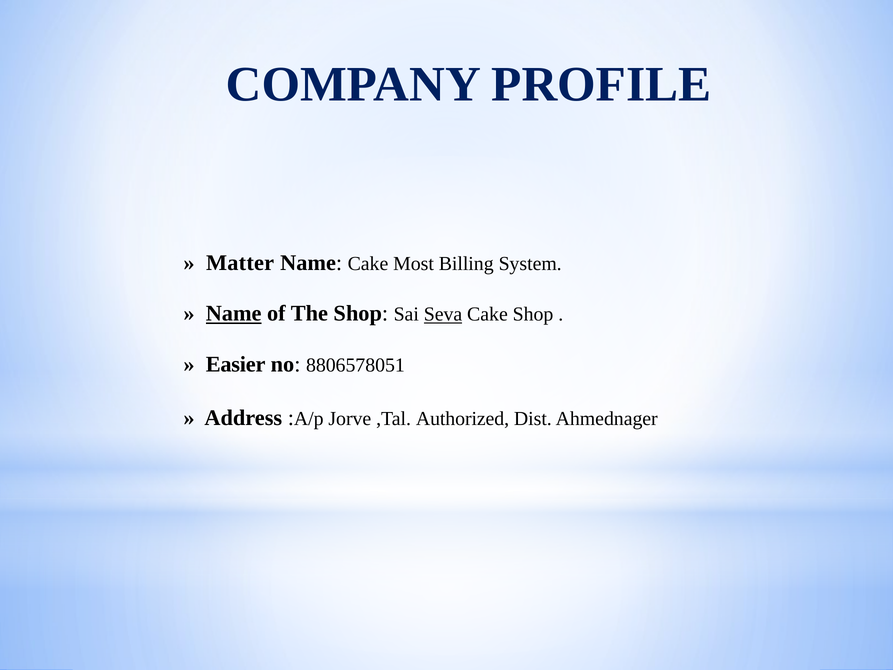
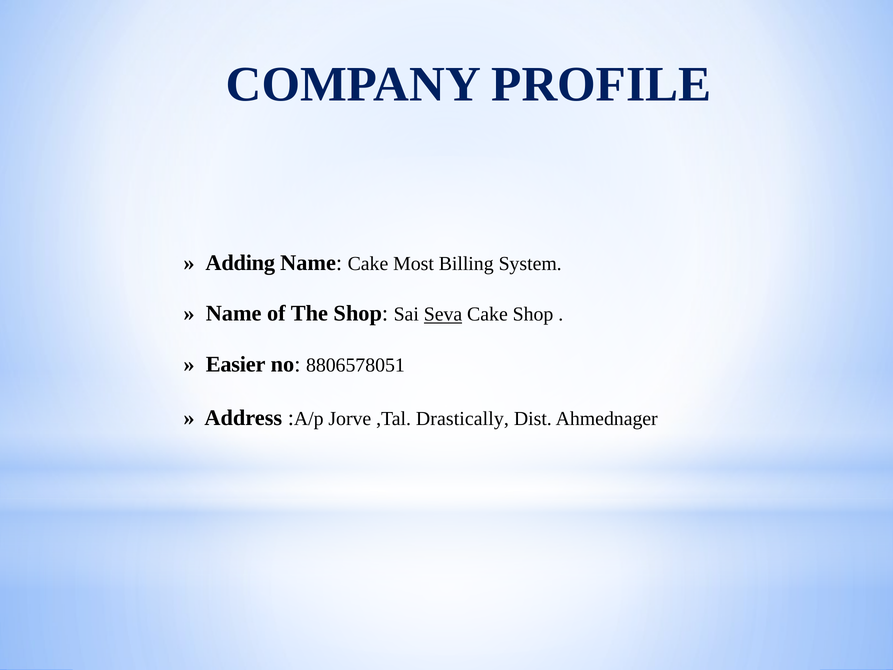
Matter: Matter -> Adding (240, 263)
Name underline: present -> none (234, 313)
Authorized: Authorized -> Drastically (462, 418)
